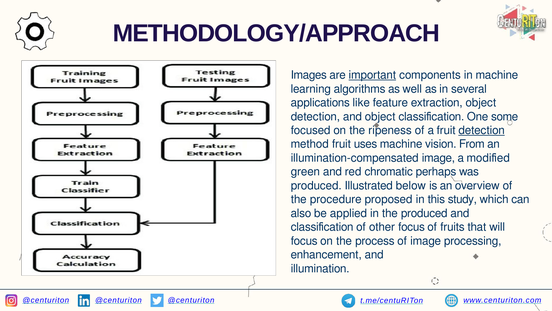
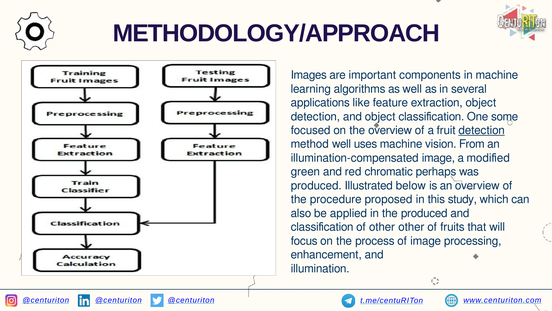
important underline: present -> none (372, 75)
the ripeness: ripeness -> overview (390, 130)
method fruit: fruit -> well (342, 144)
other focus: focus -> other (411, 227)
